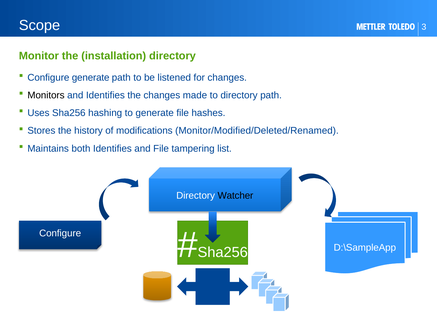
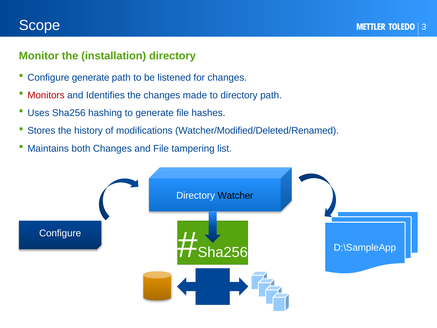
Monitors colour: black -> red (46, 95)
Monitor/Modified/Deleted/Renamed: Monitor/Modified/Deleted/Renamed -> Watcher/Modified/Deleted/Renamed (257, 131)
both Identifies: Identifies -> Changes (112, 148)
